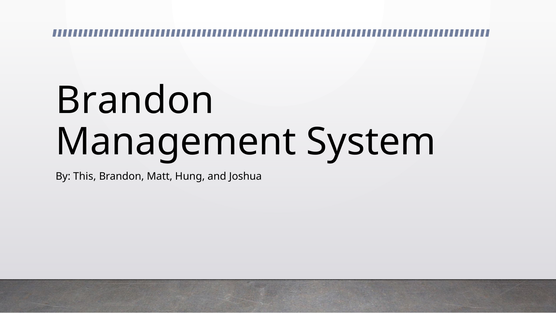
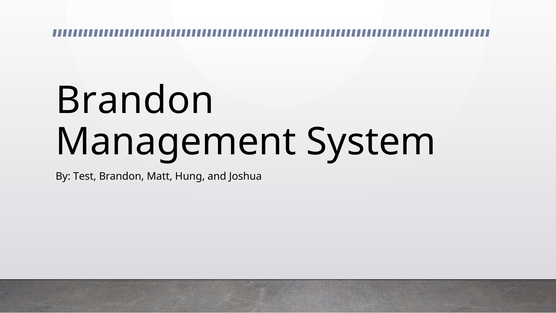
This: This -> Test (85, 176)
